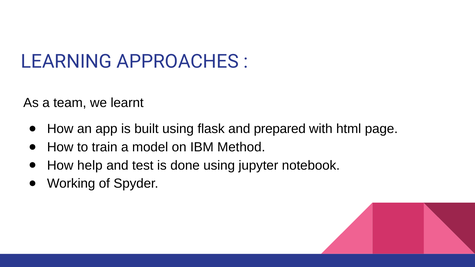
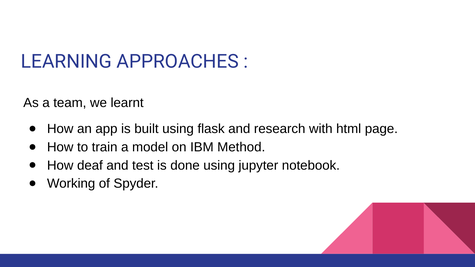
prepared: prepared -> research (280, 129)
help: help -> deaf (90, 165)
